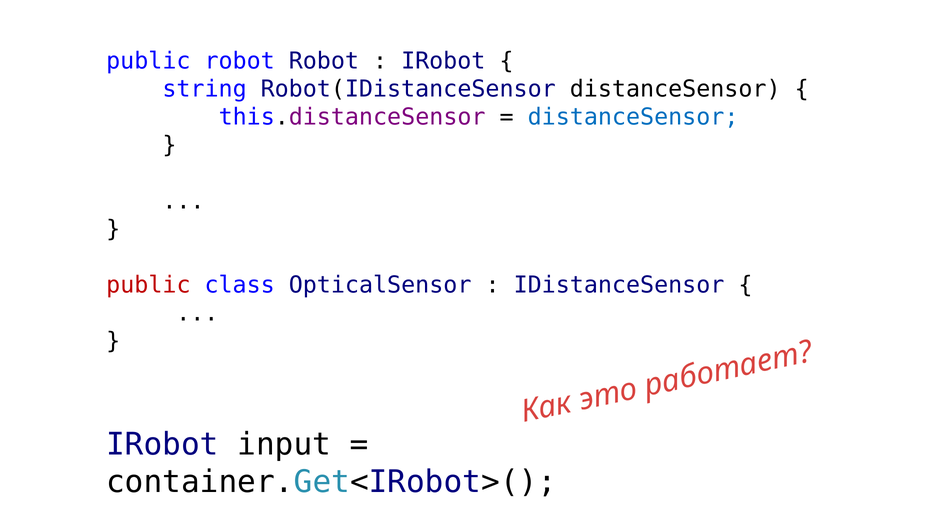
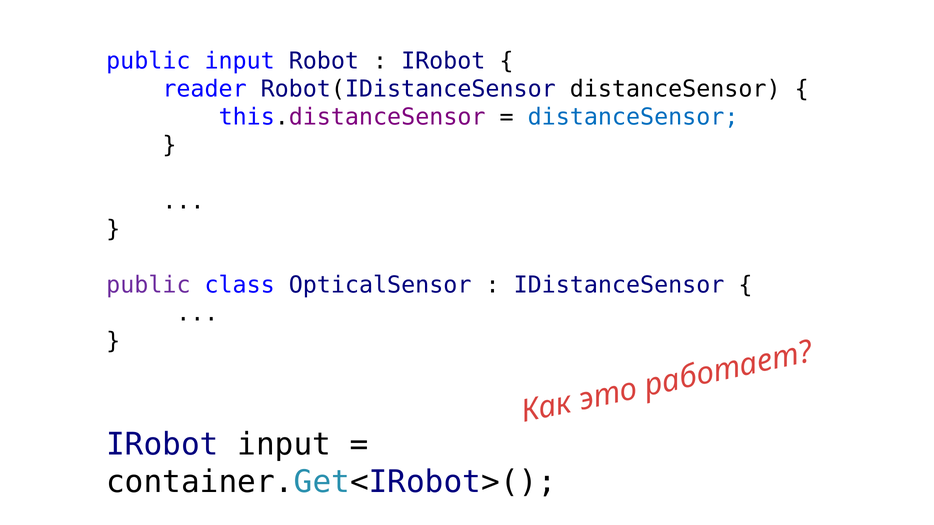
public robot: robot -> input (240, 61)
string: string -> reader (205, 89)
public colour: red -> purple (148, 285)
